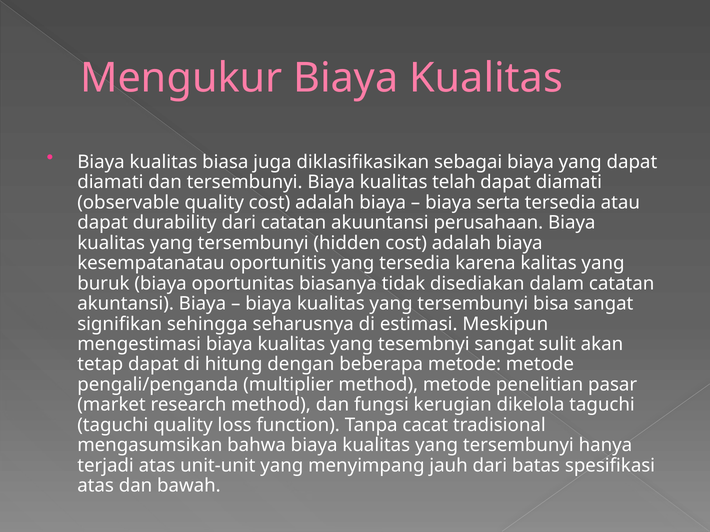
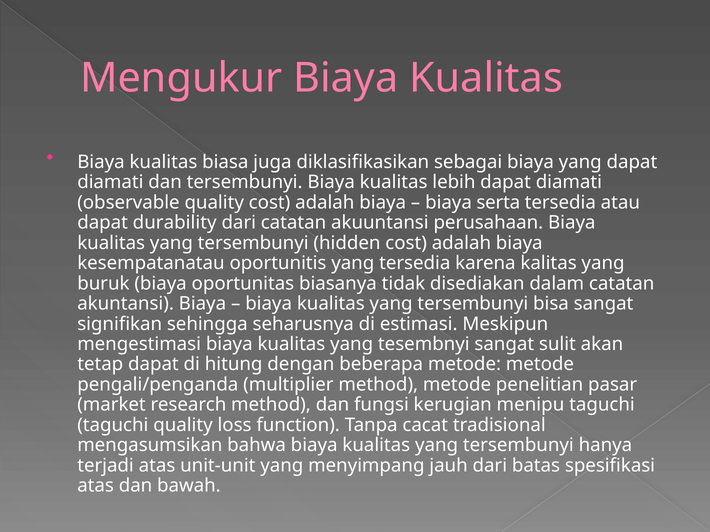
telah: telah -> lebih (454, 182)
dikelola: dikelola -> menipu (530, 405)
